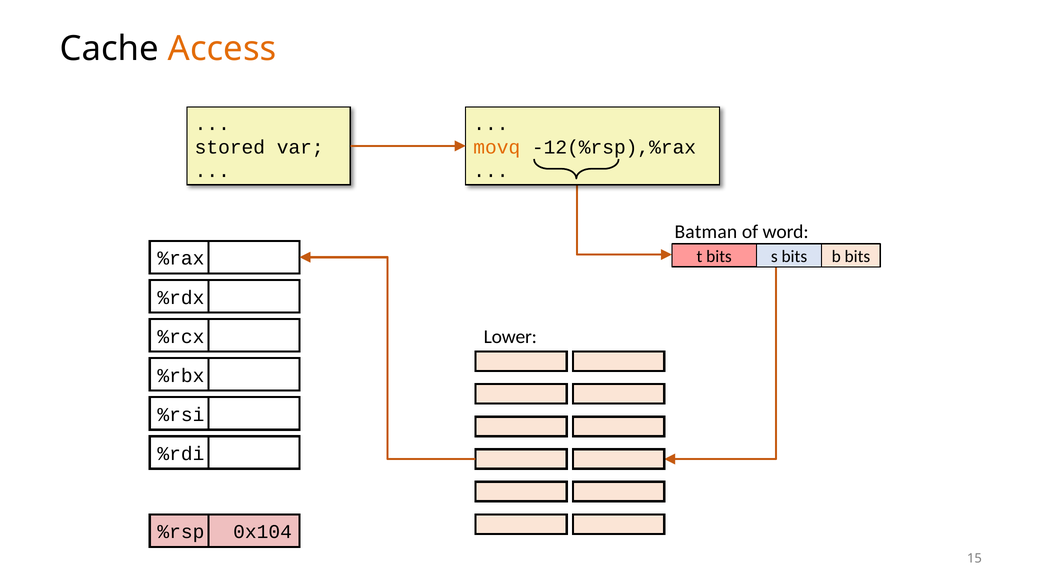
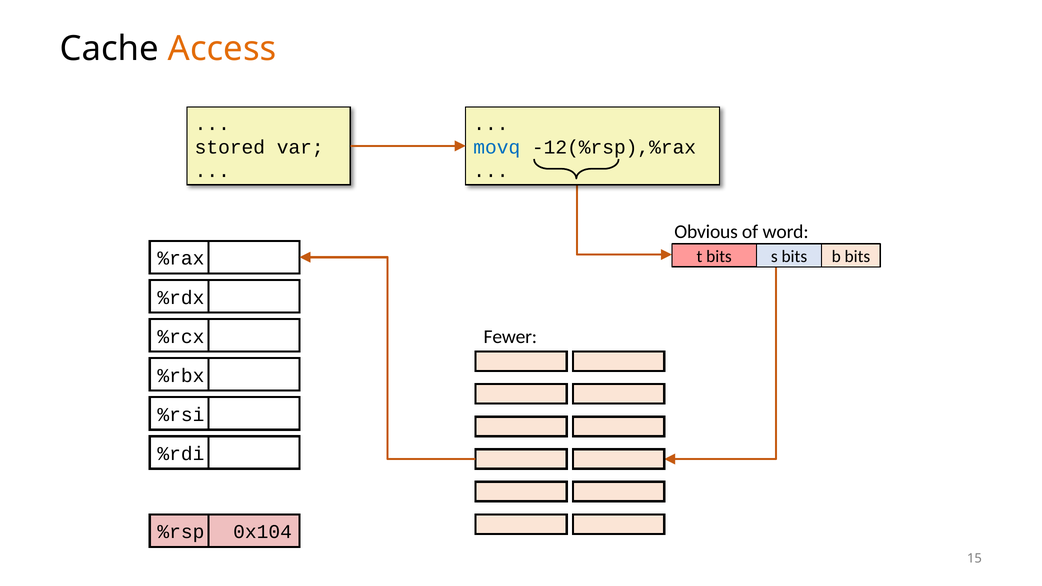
movq colour: orange -> blue (497, 147)
Batman: Batman -> Obvious (706, 232)
Lower: Lower -> Fewer (510, 337)
